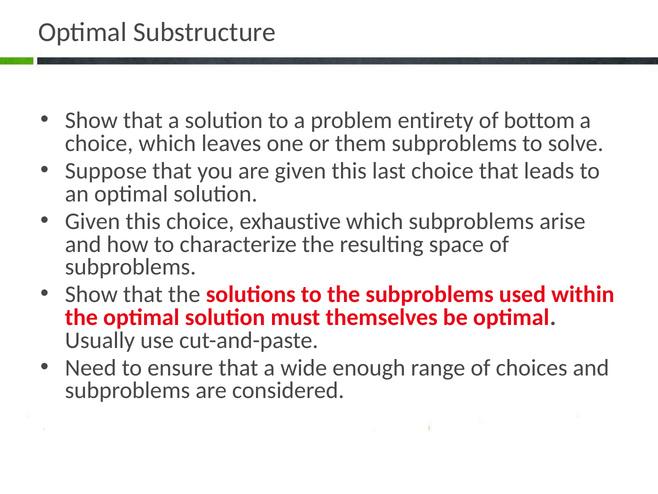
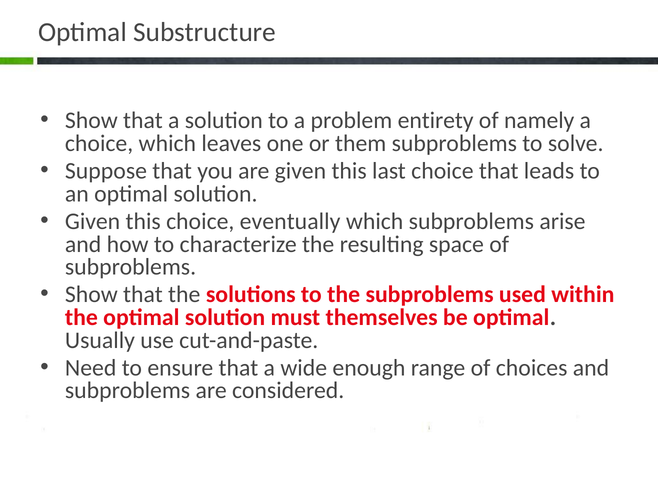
bottom: bottom -> namely (539, 120)
exhaustive: exhaustive -> eventually (290, 221)
